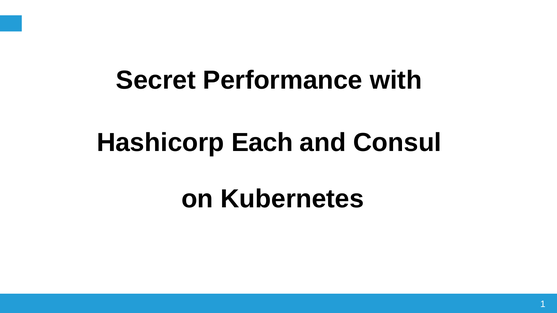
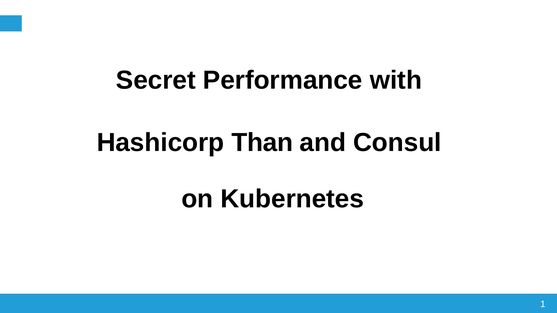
Each: Each -> Than (262, 143)
